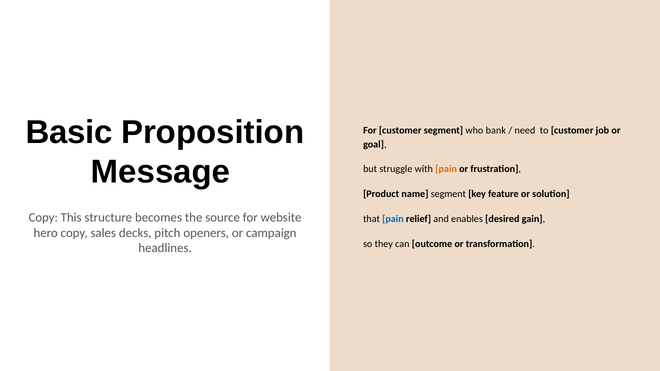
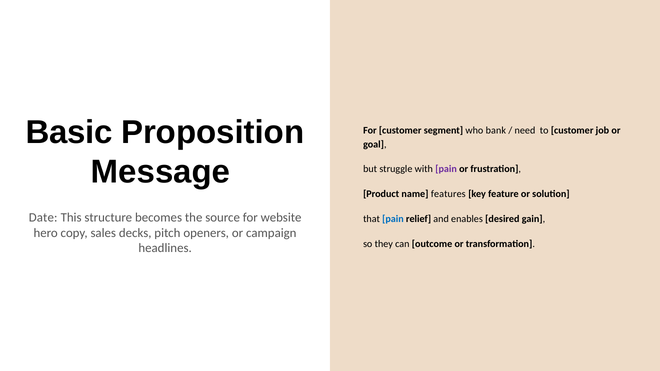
pain colour: orange -> purple (446, 169)
name segment: segment -> features (448, 194)
Copy: Copy -> Date (43, 218)
